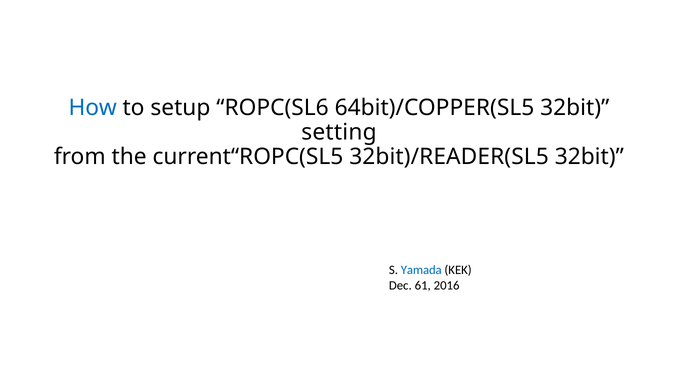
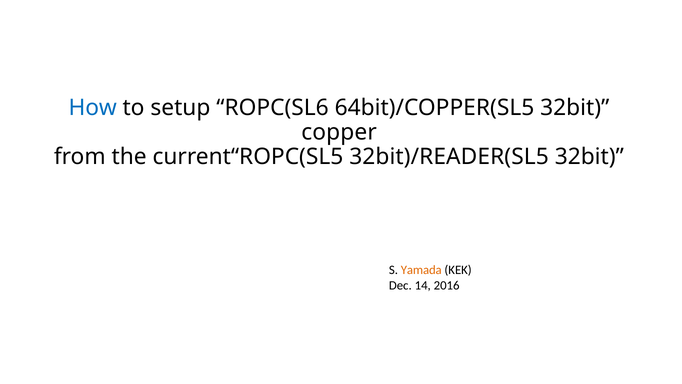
setting: setting -> copper (339, 132)
Yamada colour: blue -> orange (421, 270)
61: 61 -> 14 (423, 285)
